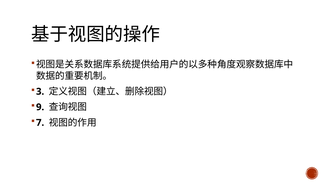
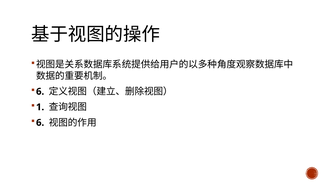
3: 3 -> 6 (40, 92)
9: 9 -> 1 (40, 107)
7: 7 -> 6 (40, 123)
